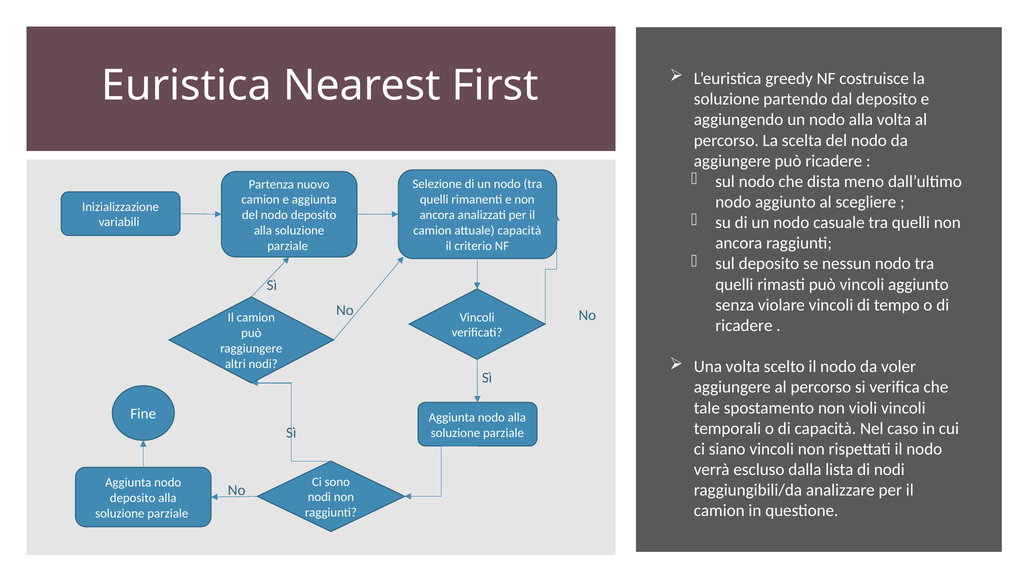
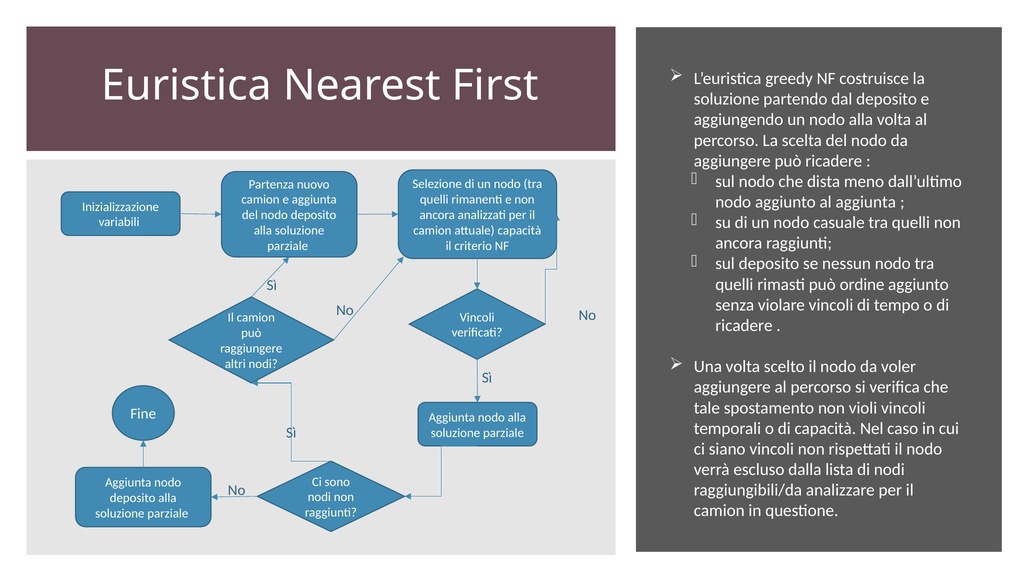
al scegliere: scegliere -> aggiunta (866, 202)
può vincoli: vincoli -> ordine (862, 284)
